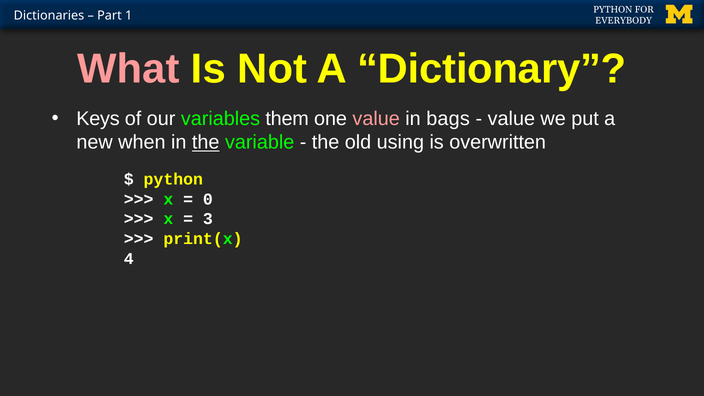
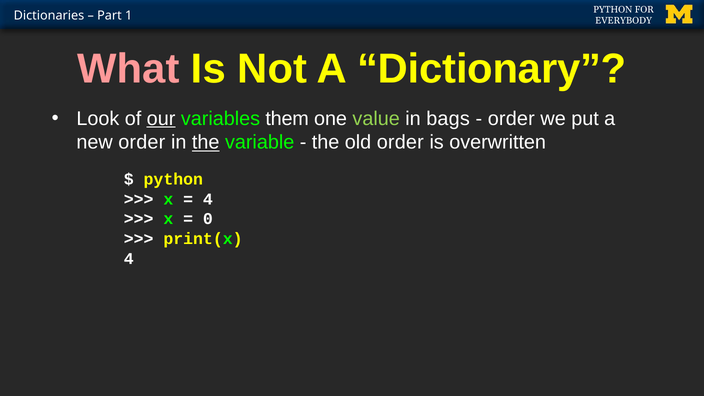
Keys: Keys -> Look (98, 119)
our underline: none -> present (161, 119)
value colour: pink -> light green (376, 119)
value: value -> order (511, 119)
new when: when -> order (142, 142)
old using: using -> order (400, 142)
0: 0 -> 4 (208, 199)
3: 3 -> 0 (208, 219)
